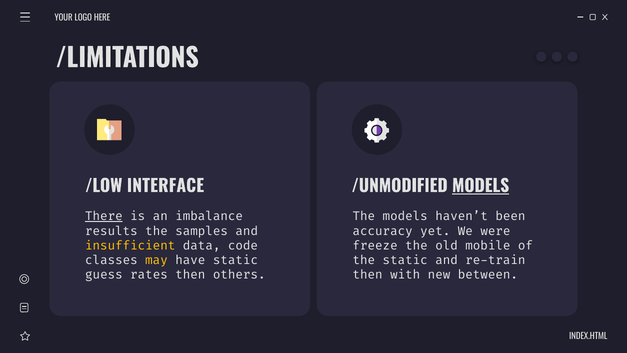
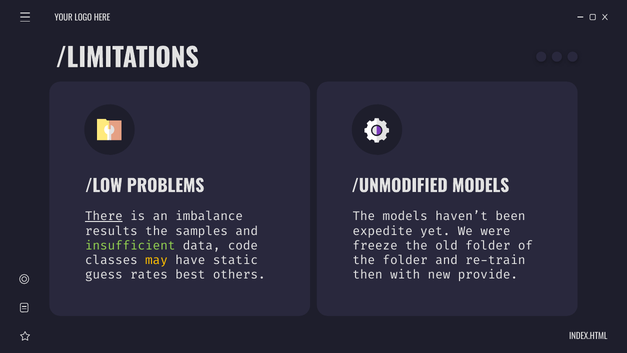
INTERFACE: INTERFACE -> PROBLEMS (166, 186)
MODELS underline: present -> none (481, 186)
accuracy: accuracy -> expedite (383, 231)
insufficient colour: yellow -> light green (130, 245)
old mobile: mobile -> folder (488, 245)
the static: static -> folder (405, 260)
rates then: then -> best (190, 275)
between: between -> provide (488, 275)
